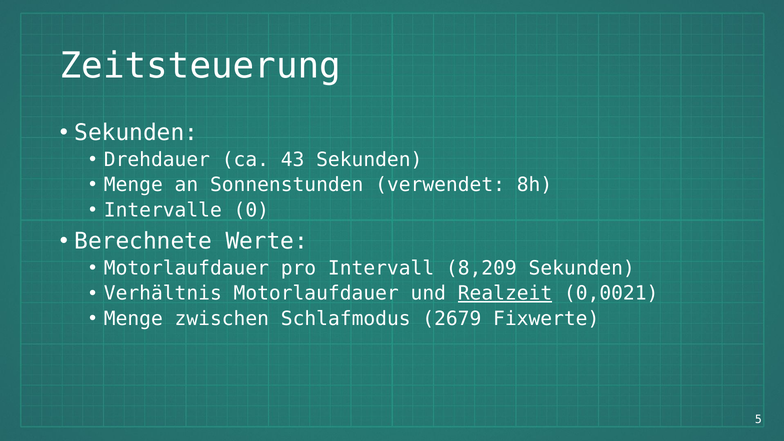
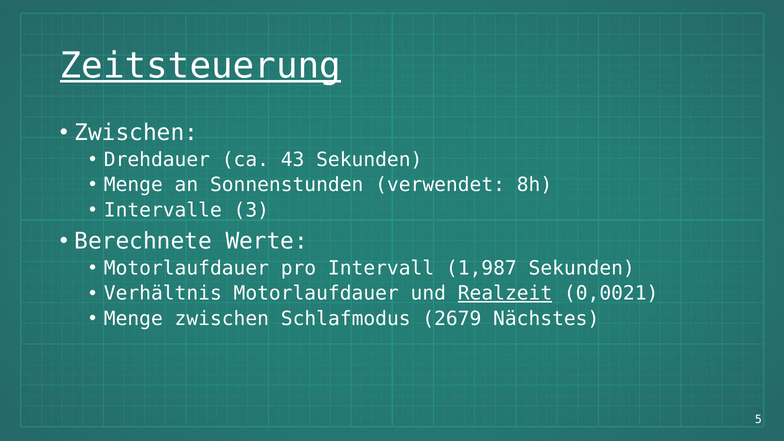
Zeitsteuerung underline: none -> present (200, 66)
Sekunden: Sekunden -> Zwischen (136, 133)
0: 0 -> 3 (251, 210)
8,209: 8,209 -> 1,987 (481, 268)
Fixwerte: Fixwerte -> Nächstes (546, 319)
